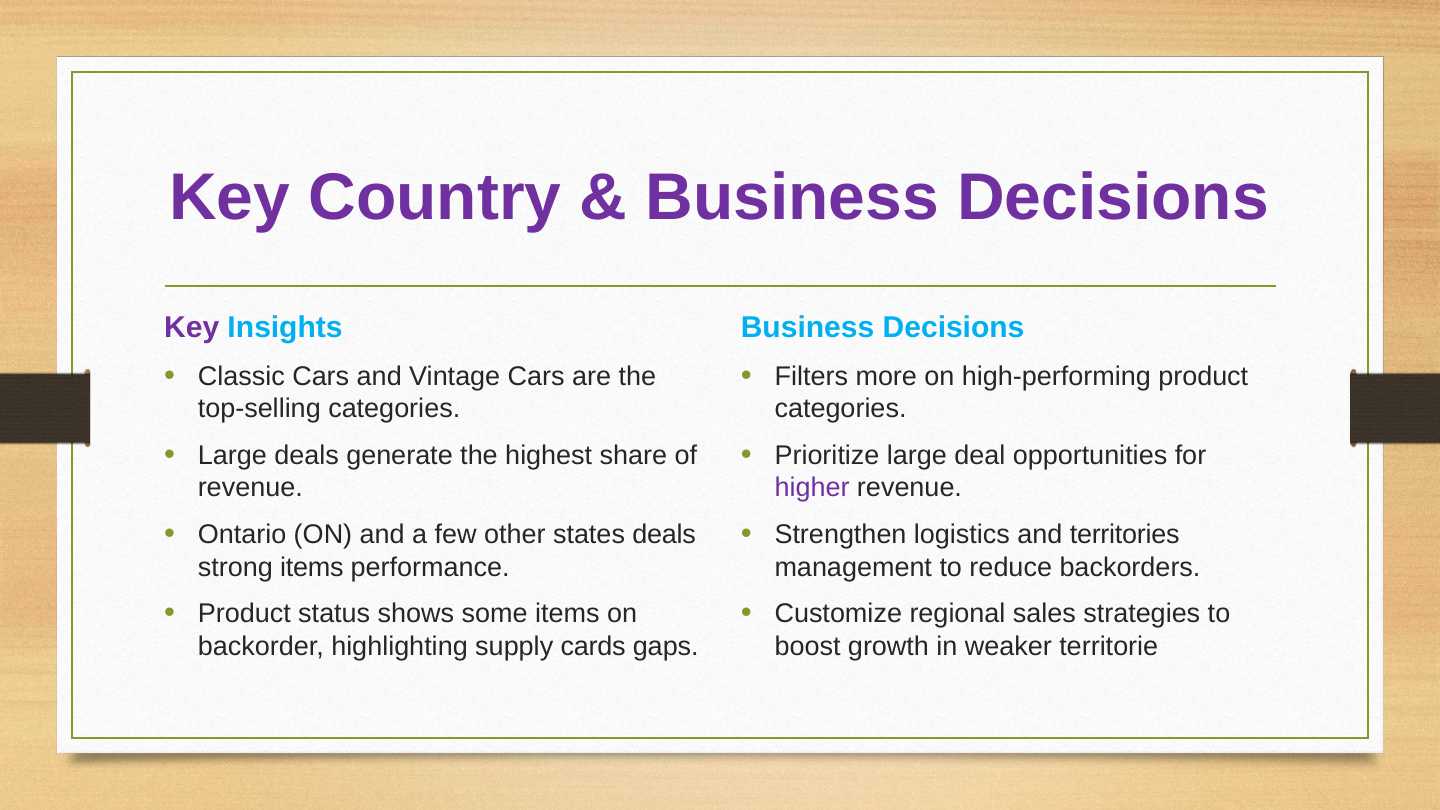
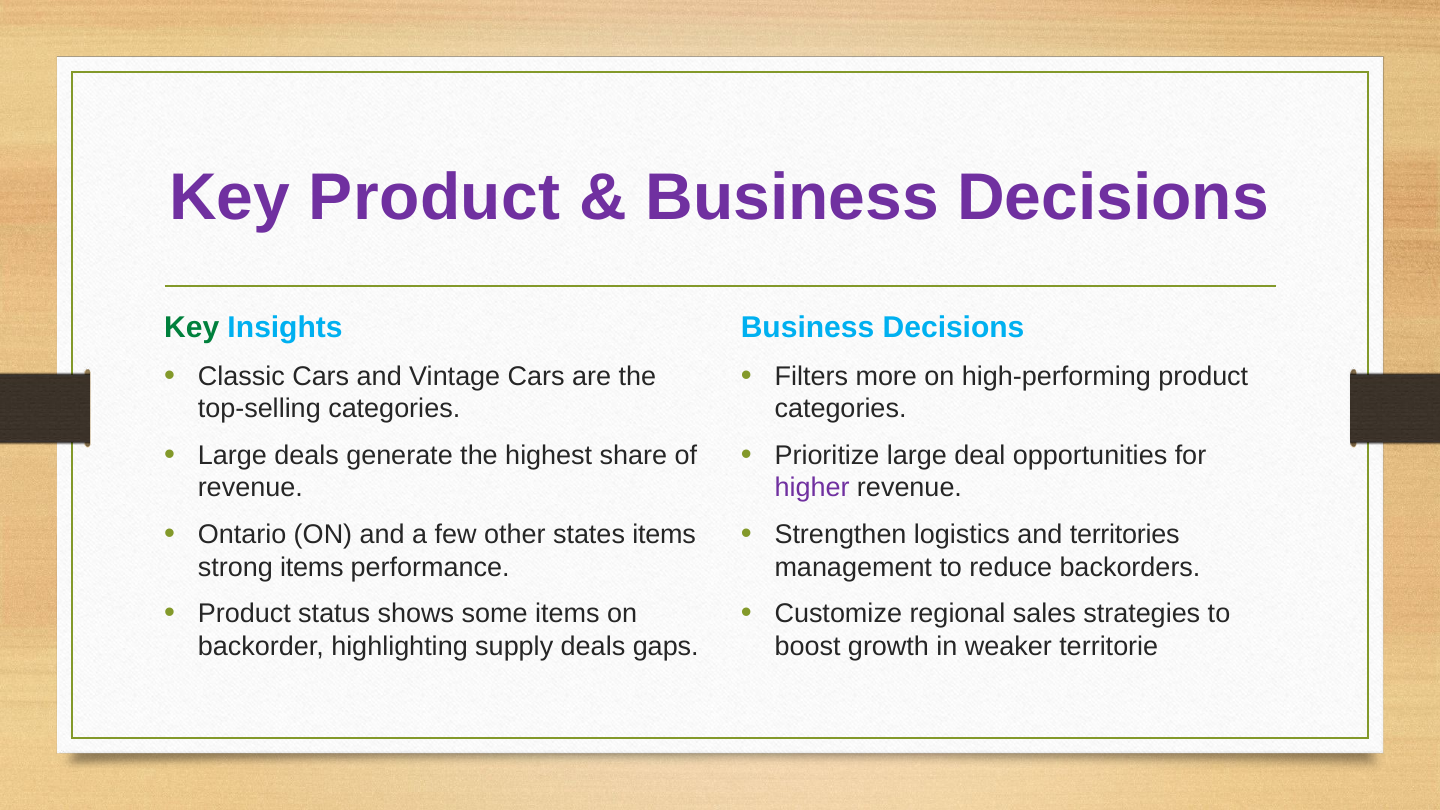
Key Country: Country -> Product (435, 198)
Key colour: purple -> green (192, 328)
states deals: deals -> items (664, 535)
supply cards: cards -> deals (593, 646)
